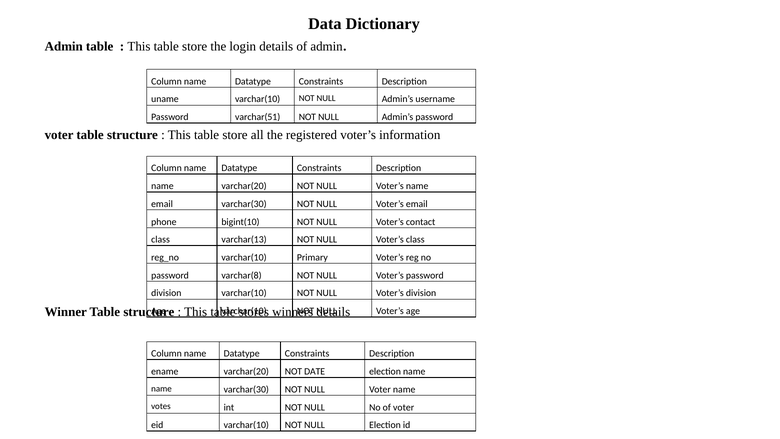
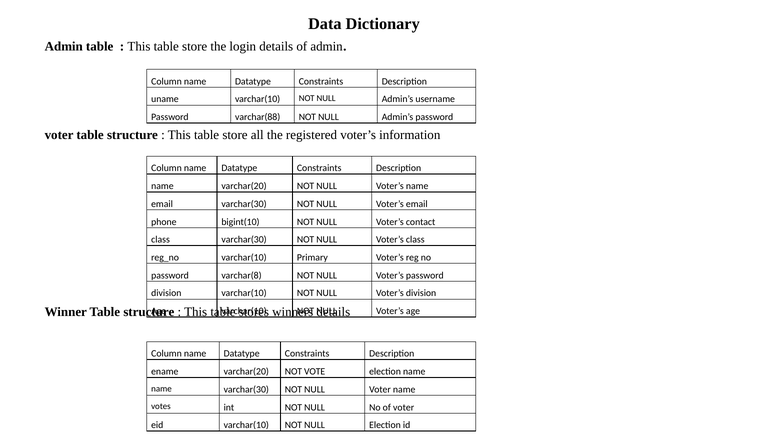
varchar(51: varchar(51 -> varchar(88 (258, 117)
class varchar(13: varchar(13 -> varchar(30 (244, 240)
DATE: DATE -> VOTE (315, 371)
